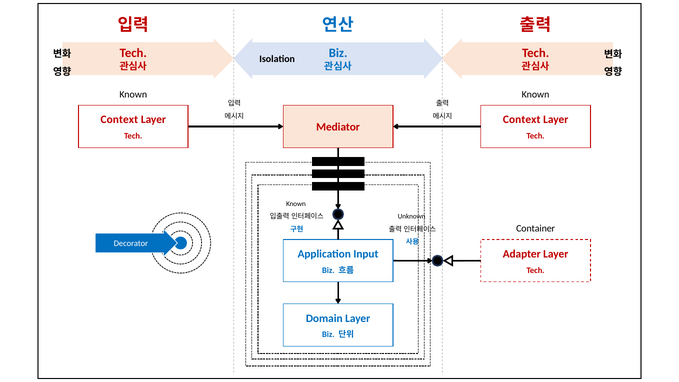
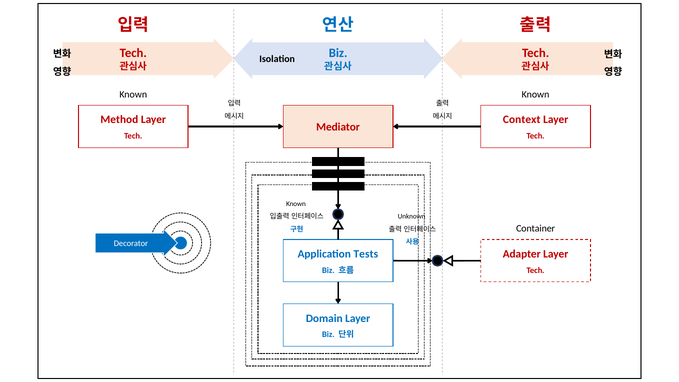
Context: Context -> Method (119, 120)
Input: Input -> Tests (366, 254)
